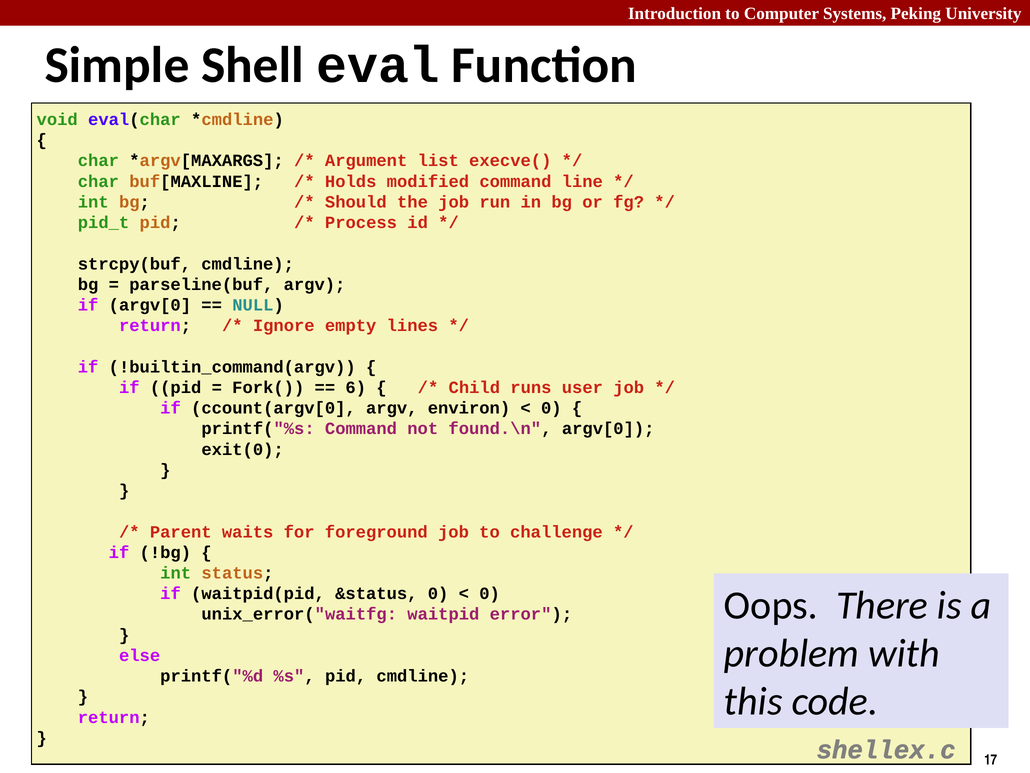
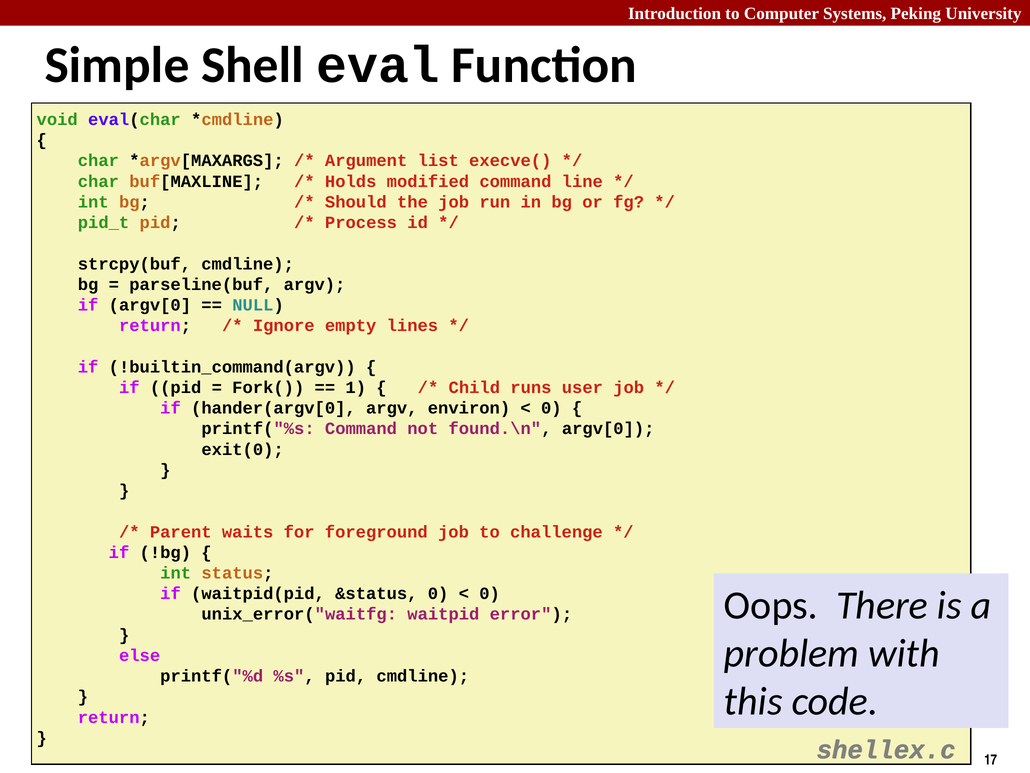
6: 6 -> 1 (356, 387)
ccount(argv[0: ccount(argv[0 -> hander(argv[0 (273, 408)
